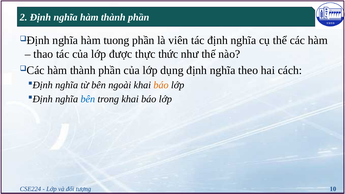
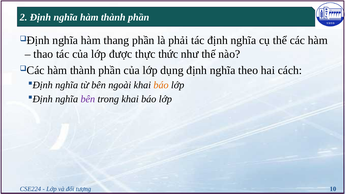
tuong: tuong -> thang (116, 40)
viên: viên -> phải (178, 40)
bên colour: blue -> purple (88, 99)
